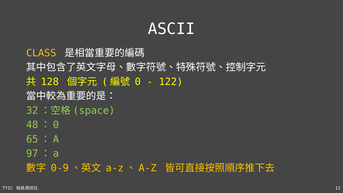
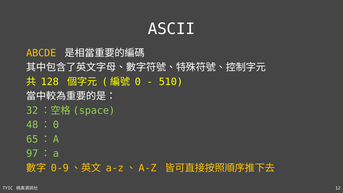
CLASS: CLASS -> ABCDE (41, 53)
122: 122 -> 510 (171, 82)
